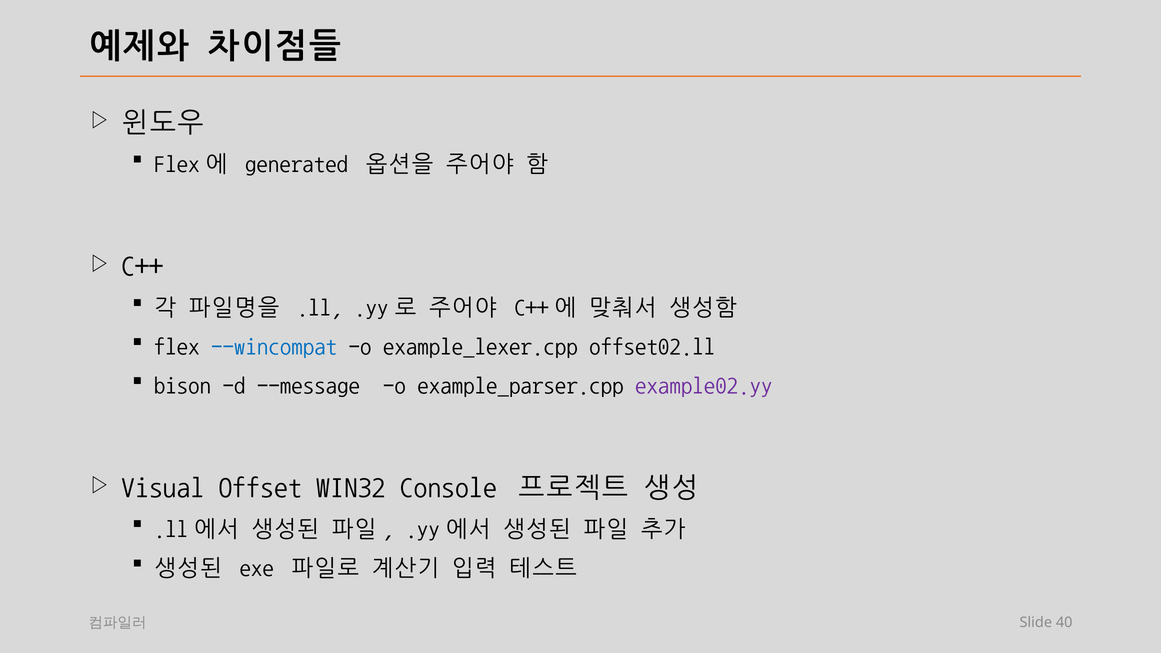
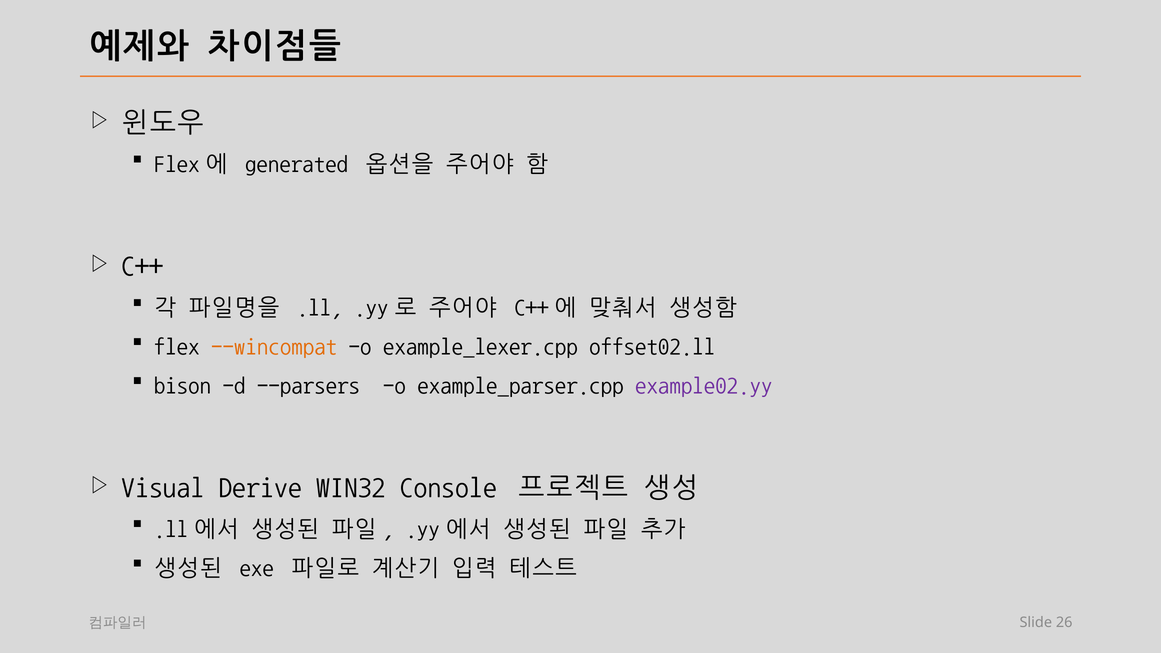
--wincompat colour: blue -> orange (274, 346)
--message: --message -> --parsers (309, 385)
Offset: Offset -> Derive (260, 487)
40: 40 -> 26 (1064, 622)
